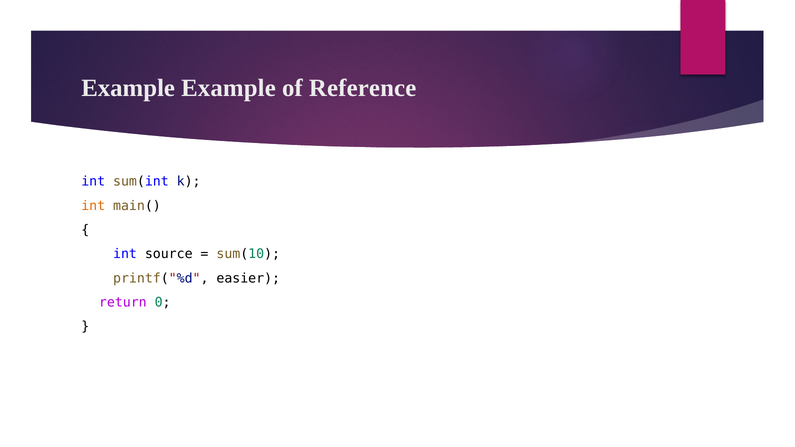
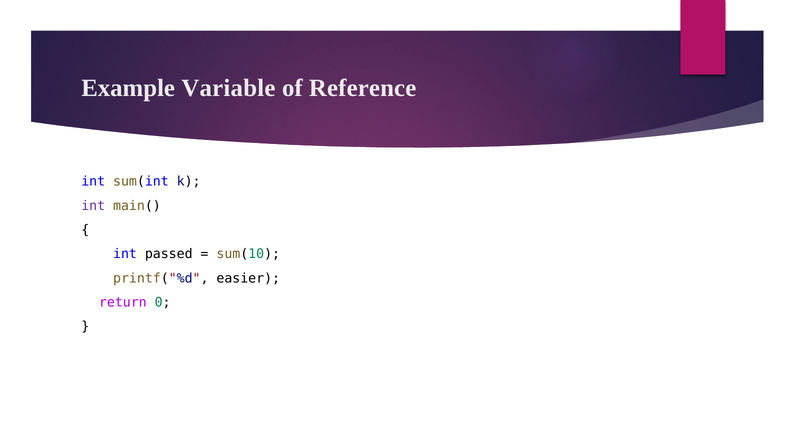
Example Example: Example -> Variable (228, 88)
int colour: orange -> purple (93, 206)
source: source -> passed (169, 254)
